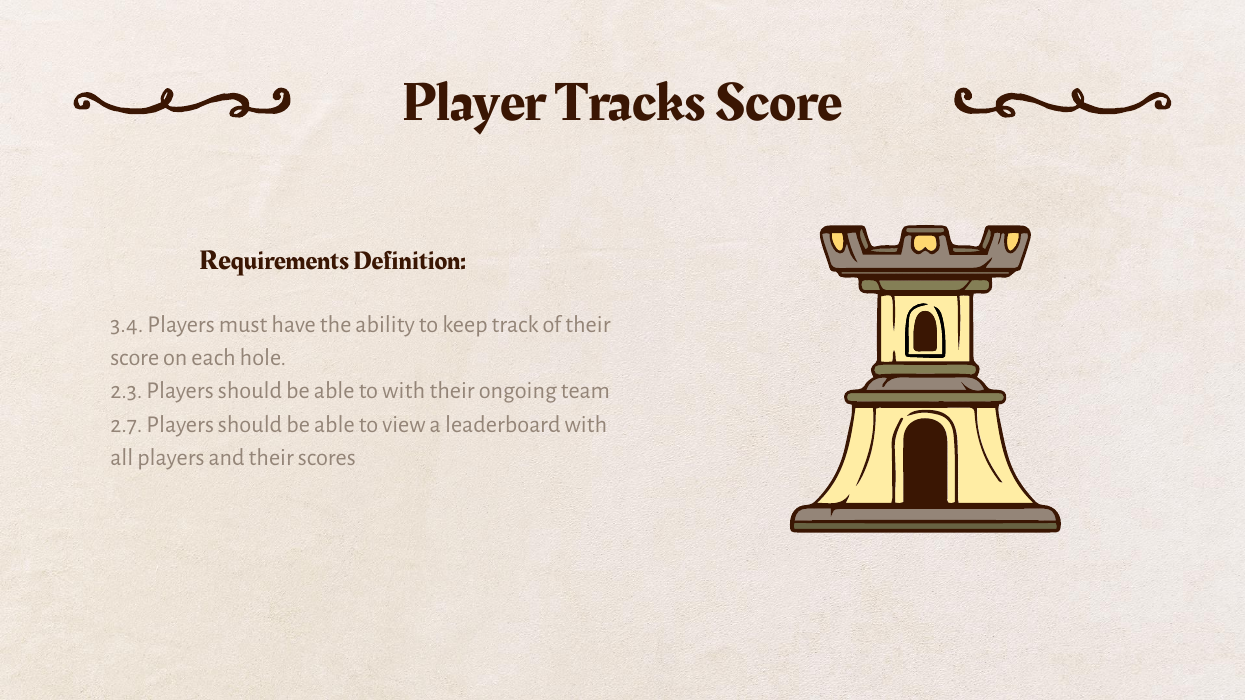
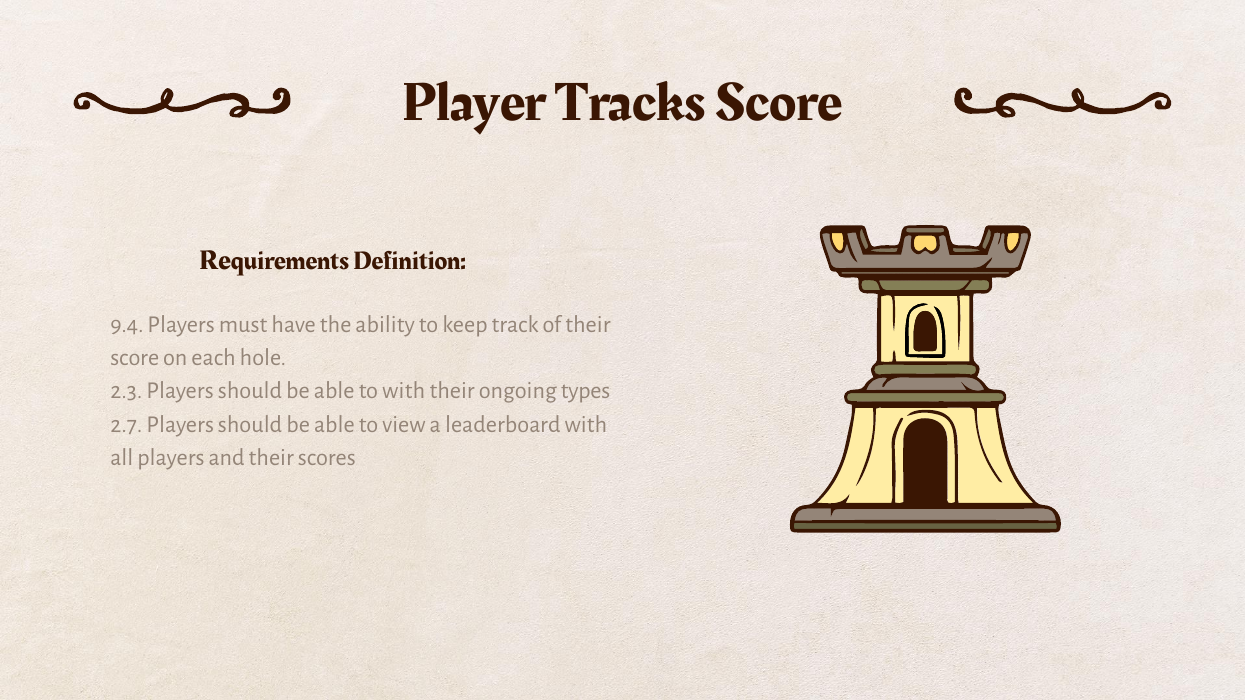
3.4: 3.4 -> 9.4 (127, 324)
team: team -> types (586, 391)
